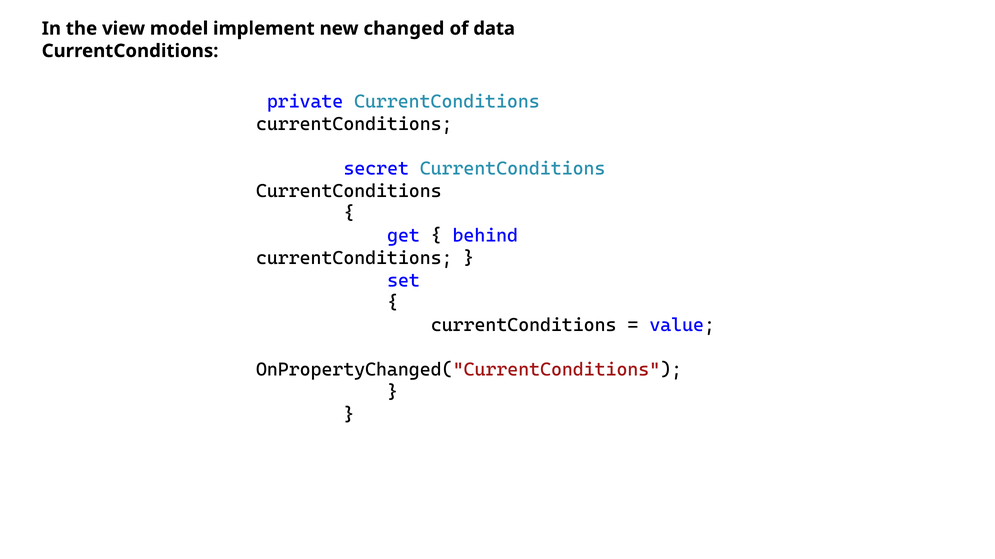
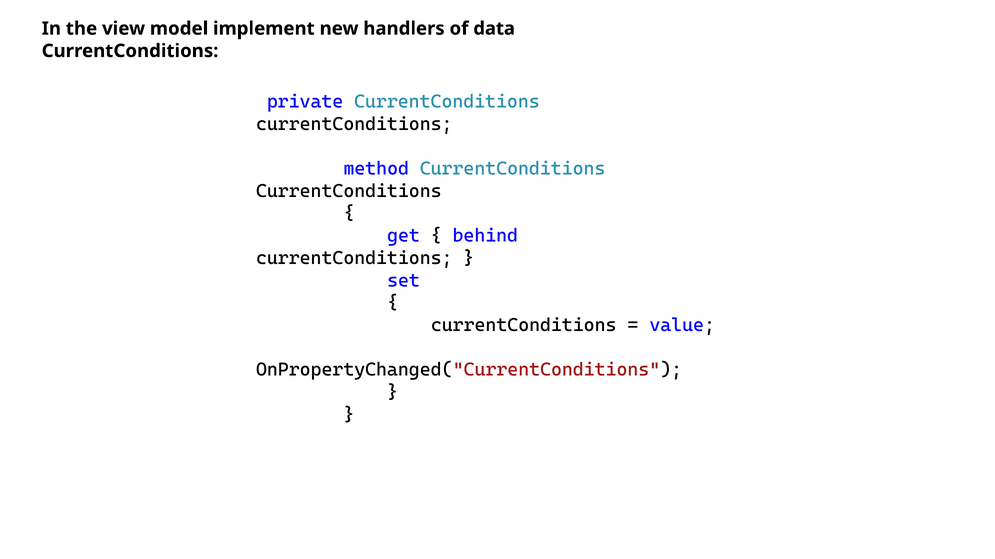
changed: changed -> handlers (404, 29)
secret: secret -> method (376, 169)
